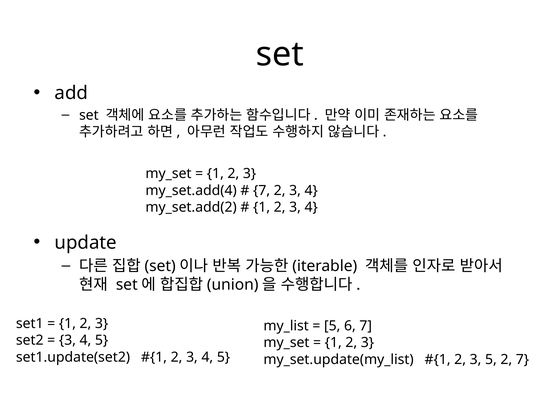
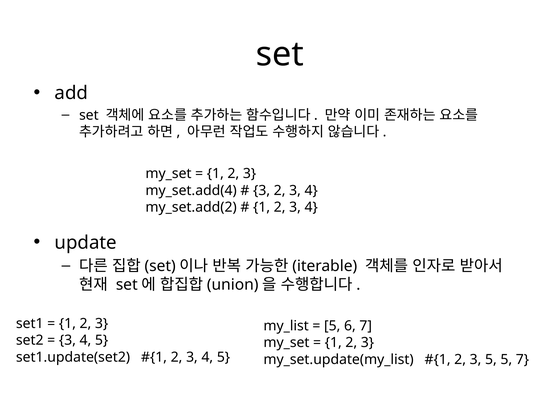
7: 7 -> 3 (262, 190)
5 2: 2 -> 5 (506, 359)
